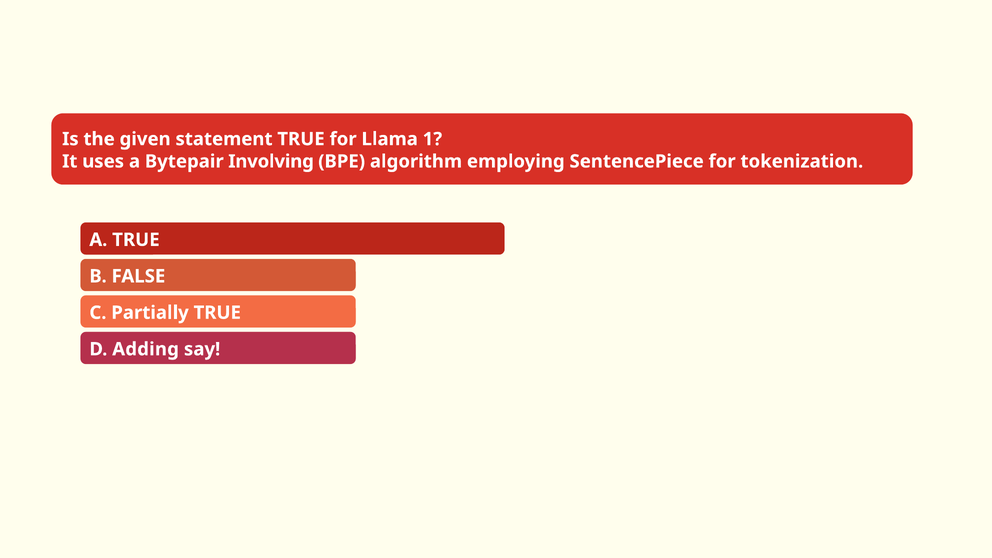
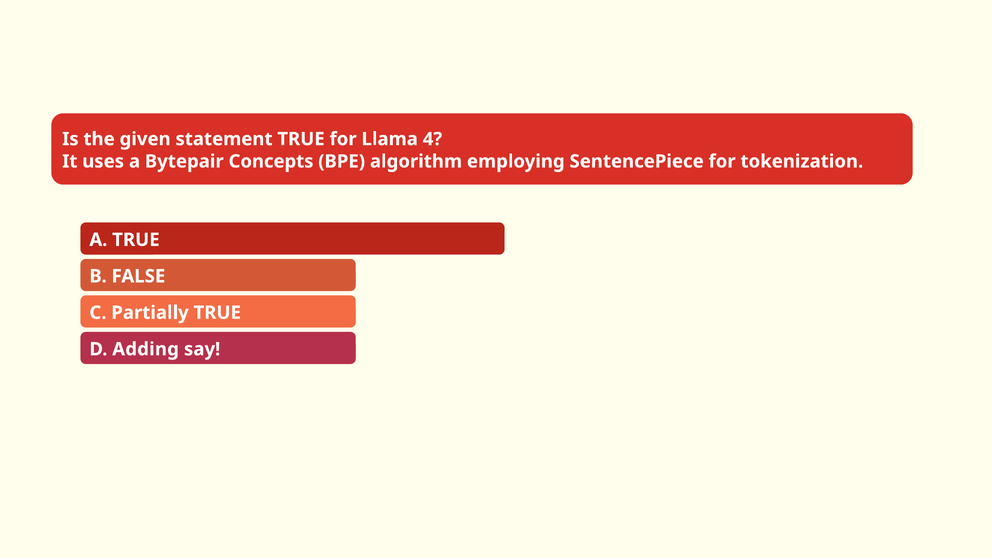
1: 1 -> 4 (432, 139)
Involving: Involving -> Concepts (271, 161)
